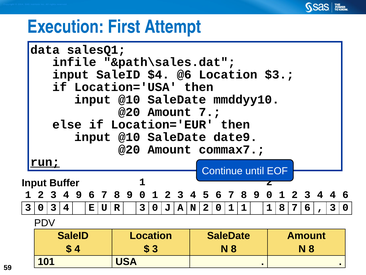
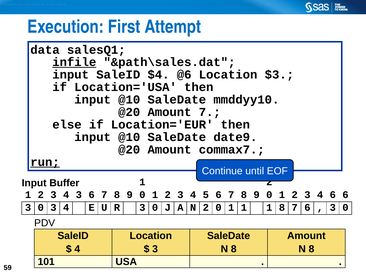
infile underline: none -> present (74, 62)
4 9: 9 -> 3 (79, 194)
4 4: 4 -> 6 (333, 194)
